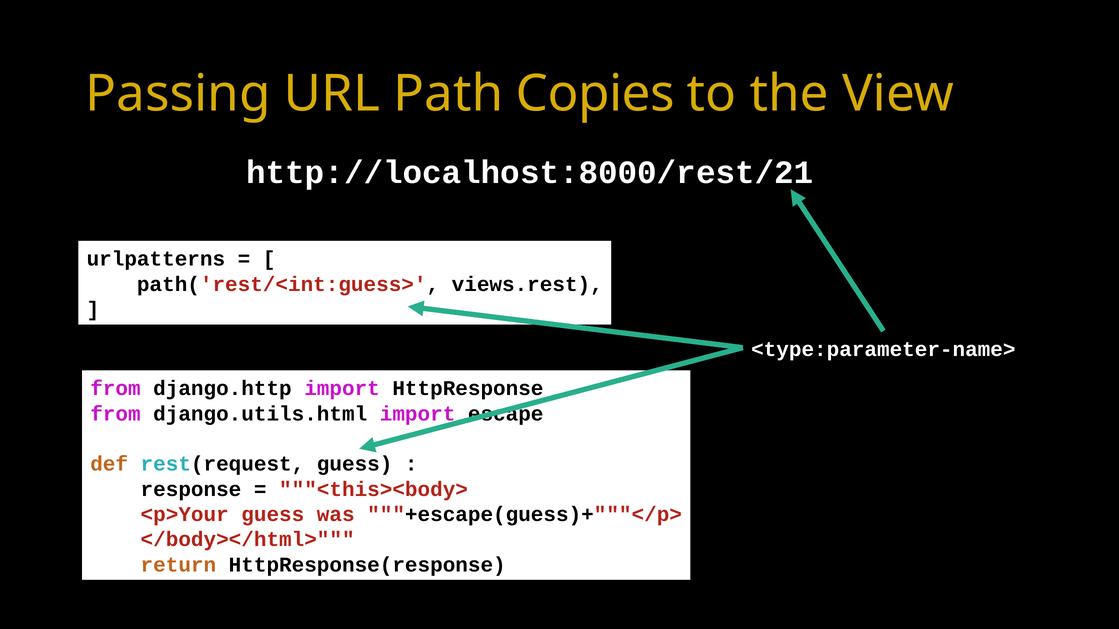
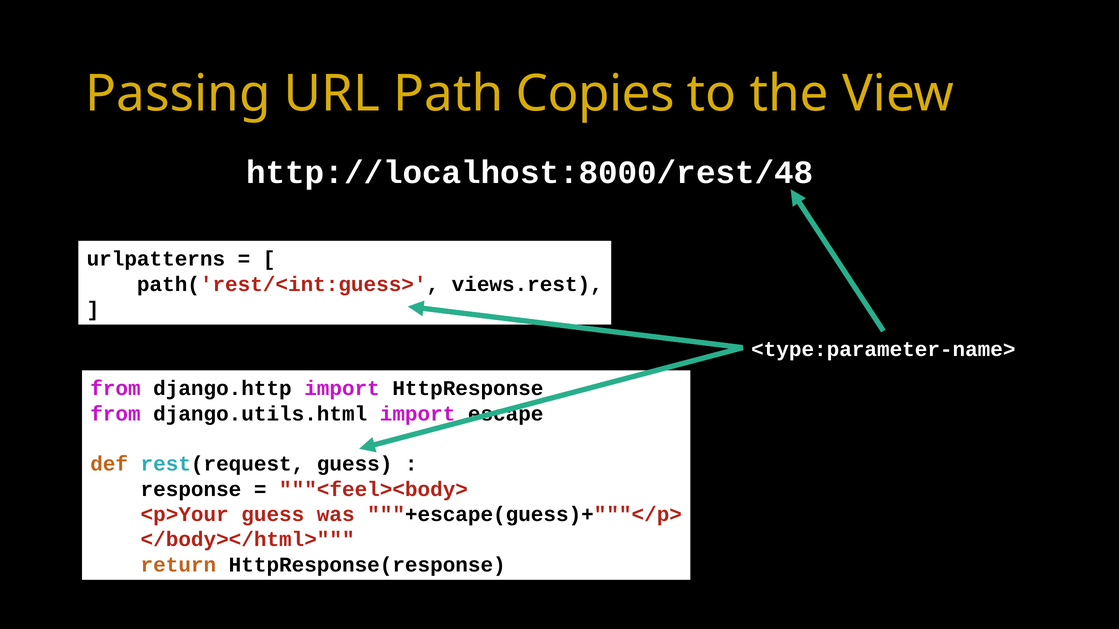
http://localhost:8000/rest/21: http://localhost:8000/rest/21 -> http://localhost:8000/rest/48 (530, 173)
<this><body>: <this><body> -> <feel><body> (374, 490)
